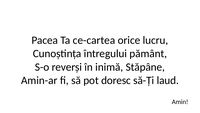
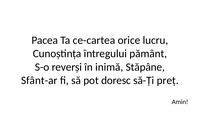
Amin-ar: Amin-ar -> Sfânt-ar (39, 80)
laud: laud -> preț (168, 80)
